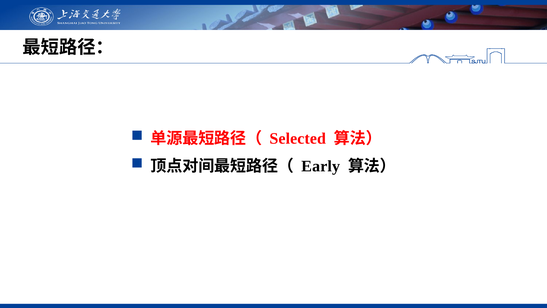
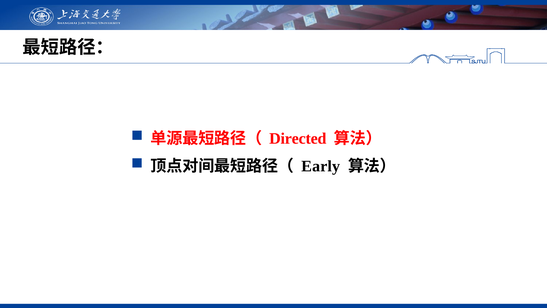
Selected: Selected -> Directed (298, 138)
